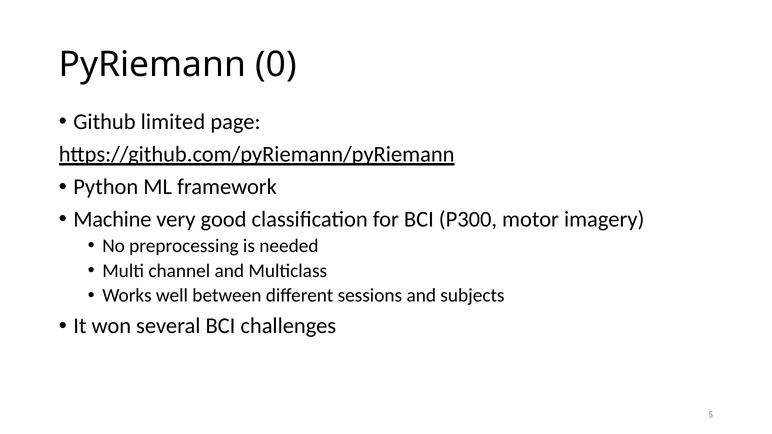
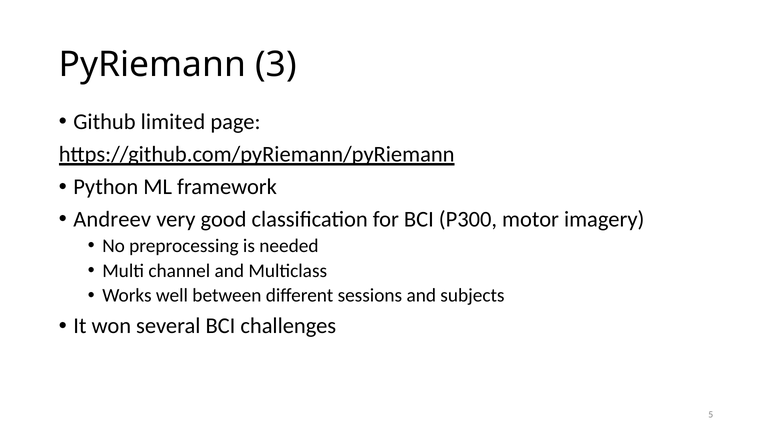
0: 0 -> 3 (276, 65)
Machine: Machine -> Andreev (112, 219)
